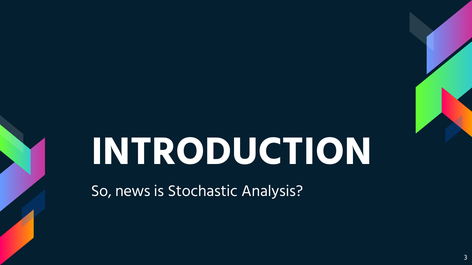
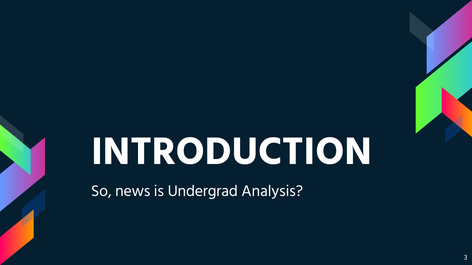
Stochastic: Stochastic -> Undergrad (203, 191)
